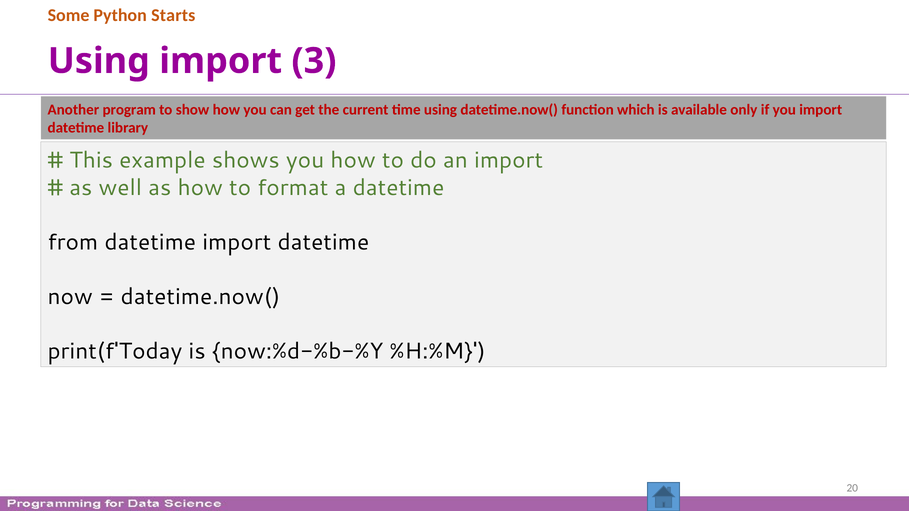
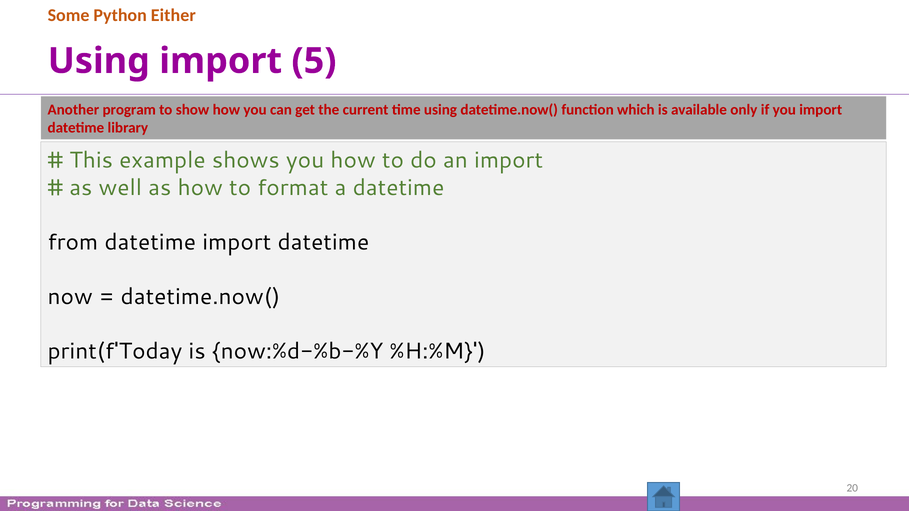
Starts: Starts -> Either (173, 15)
3: 3 -> 5 (314, 61)
